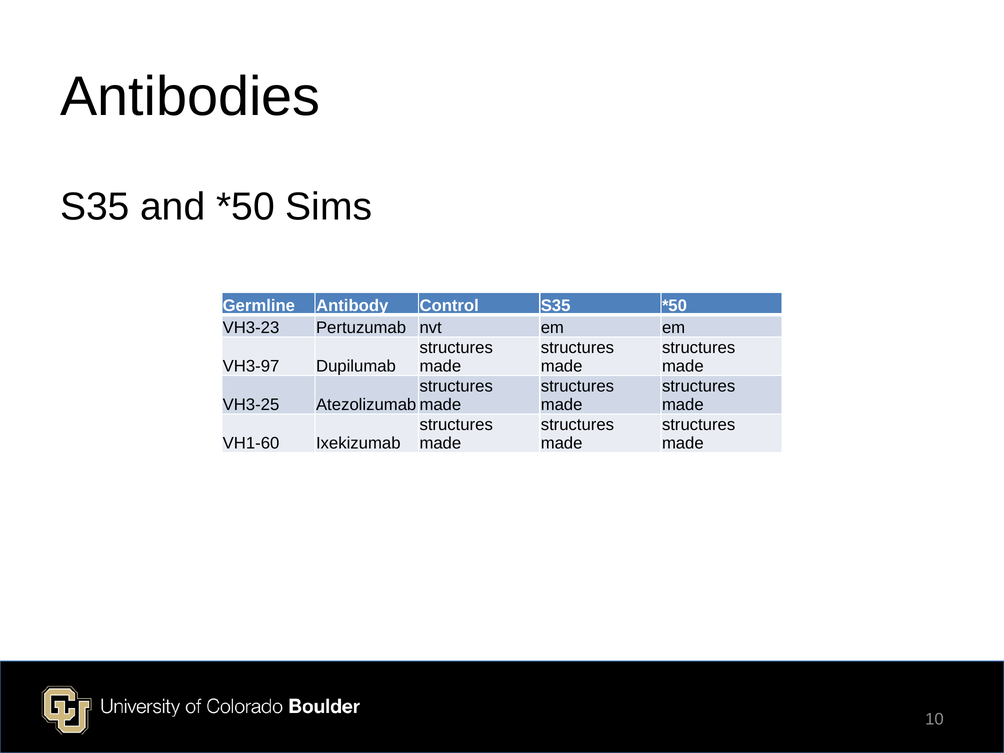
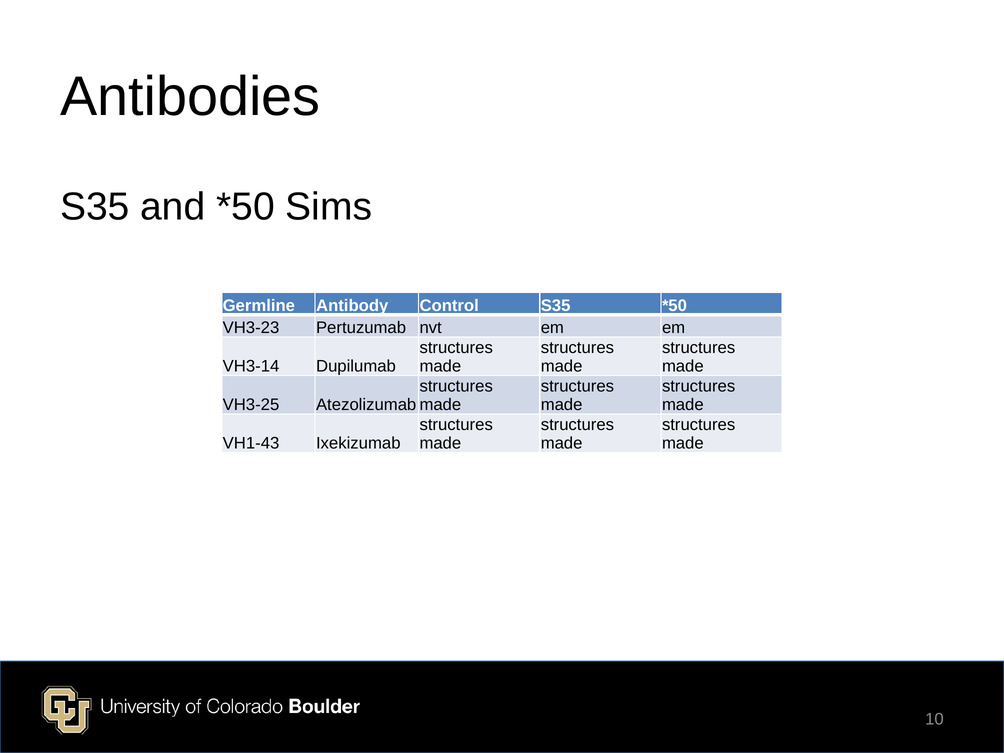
VH3-97: VH3-97 -> VH3-14 (251, 366)
VH1-60: VH1-60 -> VH1-43 (251, 443)
